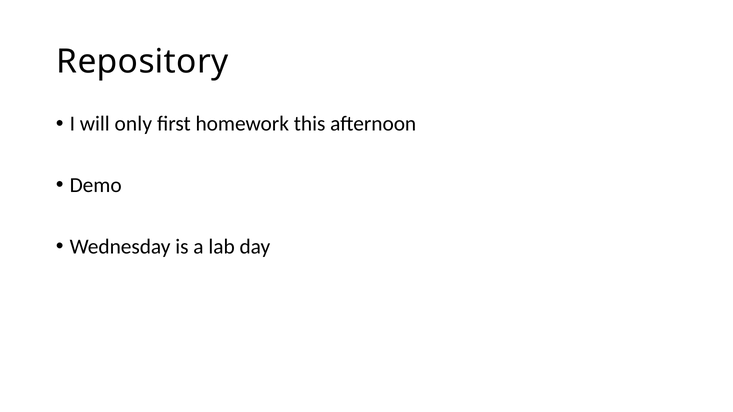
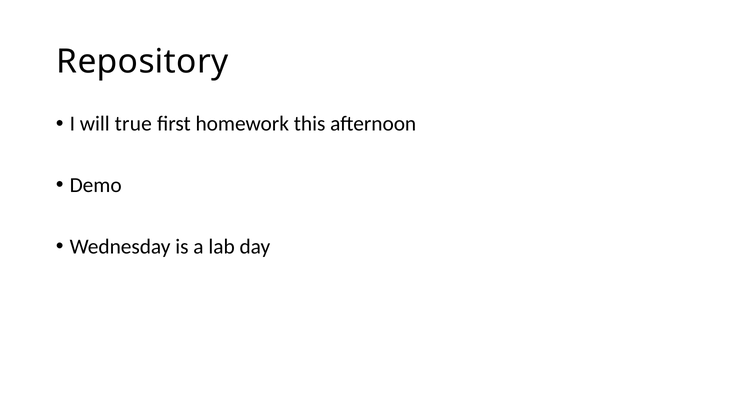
only: only -> true (133, 124)
